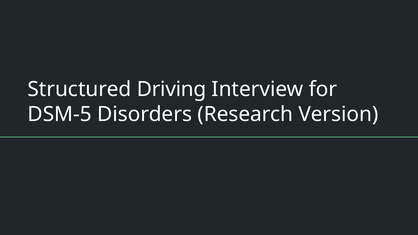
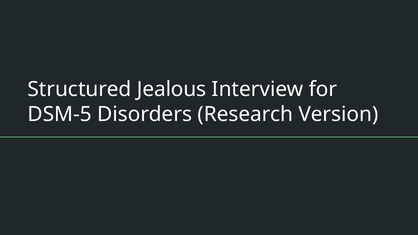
Driving: Driving -> Jealous (172, 89)
